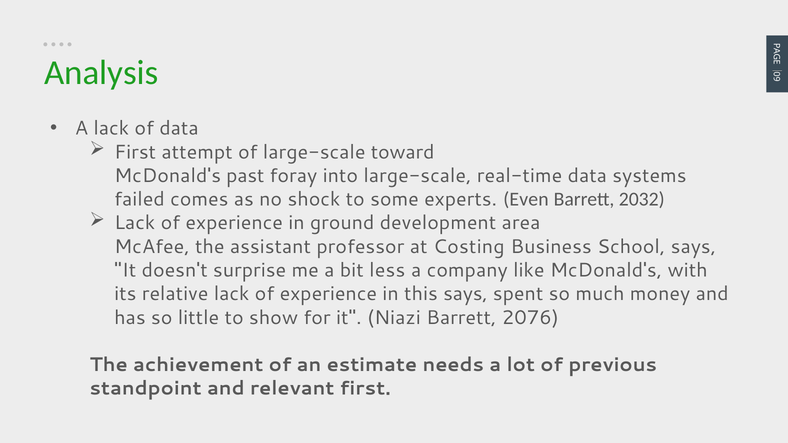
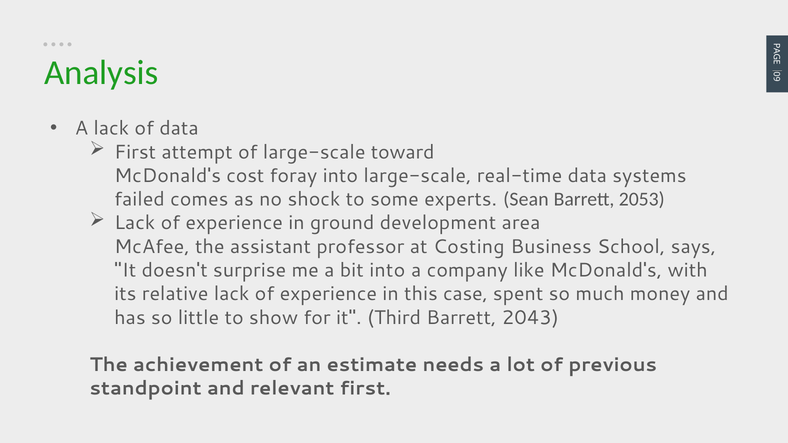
past: past -> cost (245, 176)
Even: Even -> Sean (526, 199)
2032: 2032 -> 2053 (642, 199)
bit less: less -> into (387, 270)
this says: says -> case (465, 294)
Niazi: Niazi -> Third (394, 318)
2076: 2076 -> 2043 (530, 318)
